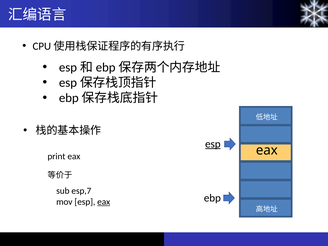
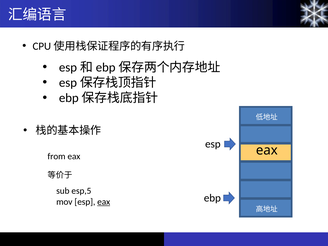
esp underline: present -> none (213, 144)
print: print -> from (56, 156)
esp,7: esp,7 -> esp,5 (81, 191)
